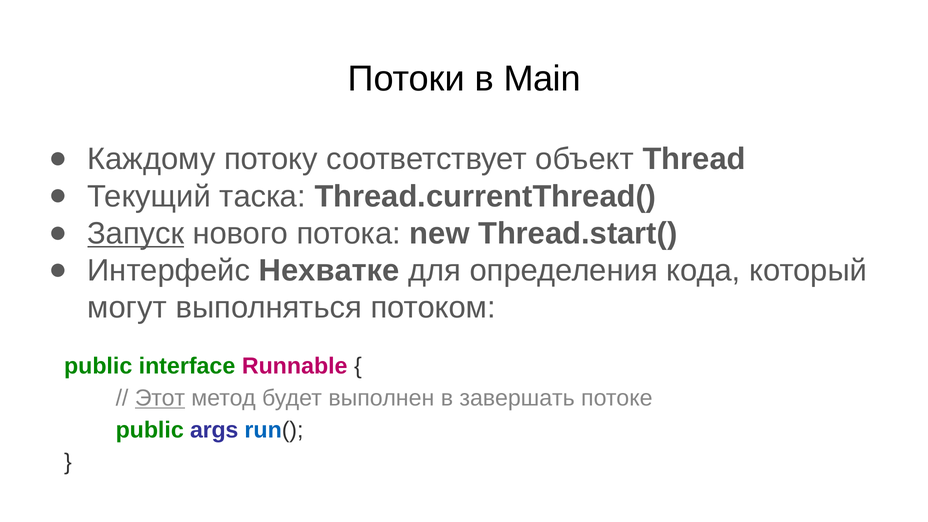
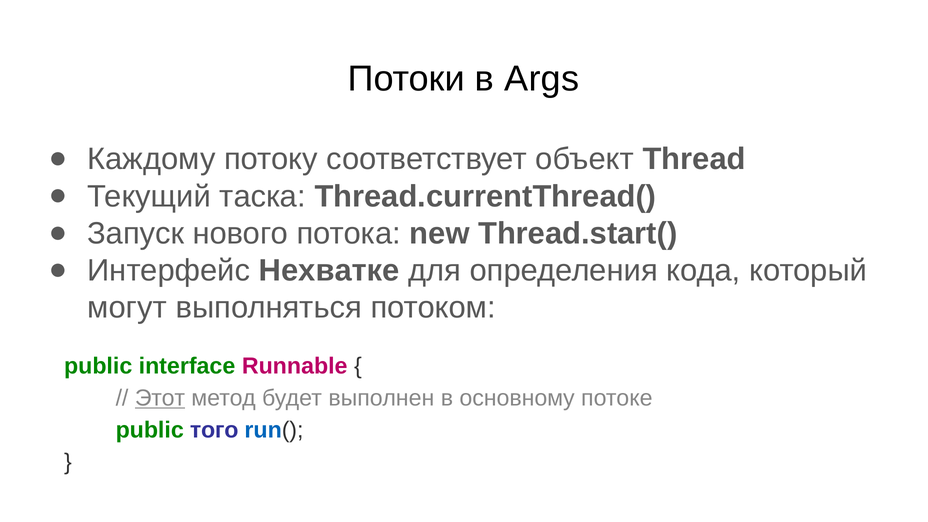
Main: Main -> Args (542, 79)
Запуск underline: present -> none (136, 234)
завершать: завершать -> основному (517, 398)
args: args -> того (214, 430)
